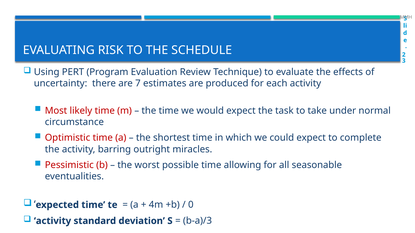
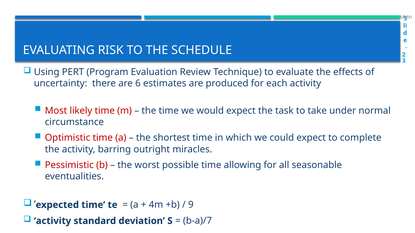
7: 7 -> 6 (138, 83)
0: 0 -> 9 (191, 205)
b-a)/3: b-a)/3 -> b-a)/7 (198, 221)
